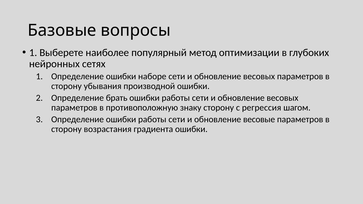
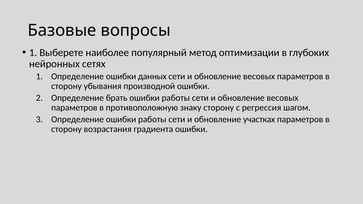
наборе: наборе -> данных (152, 77)
весовые: весовые -> участках (259, 119)
